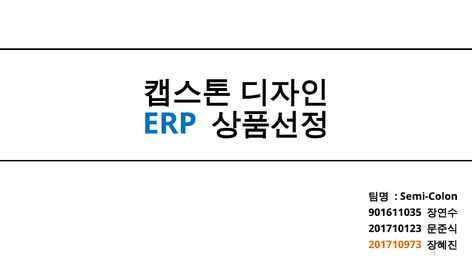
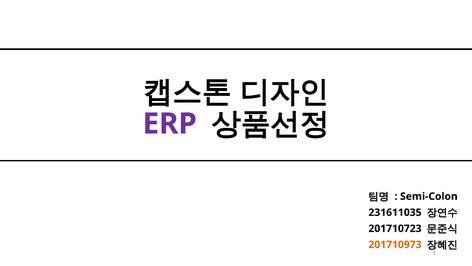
ERP colour: blue -> purple (170, 124)
901611035: 901611035 -> 231611035 (395, 212)
201710123: 201710123 -> 201710723 (395, 228)
